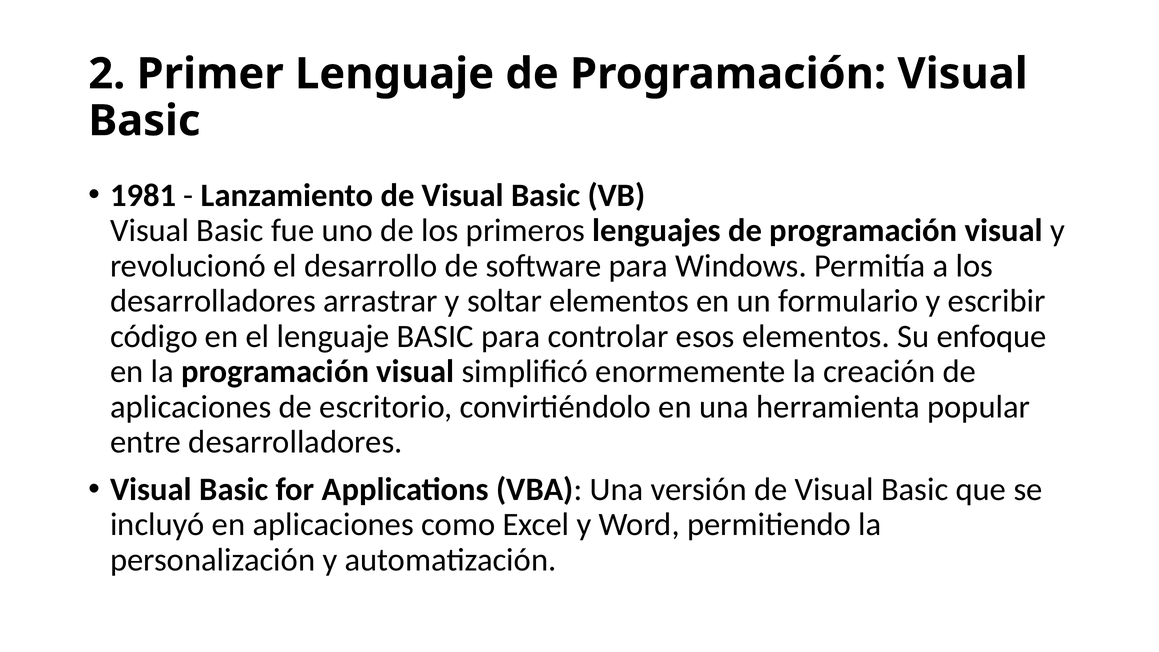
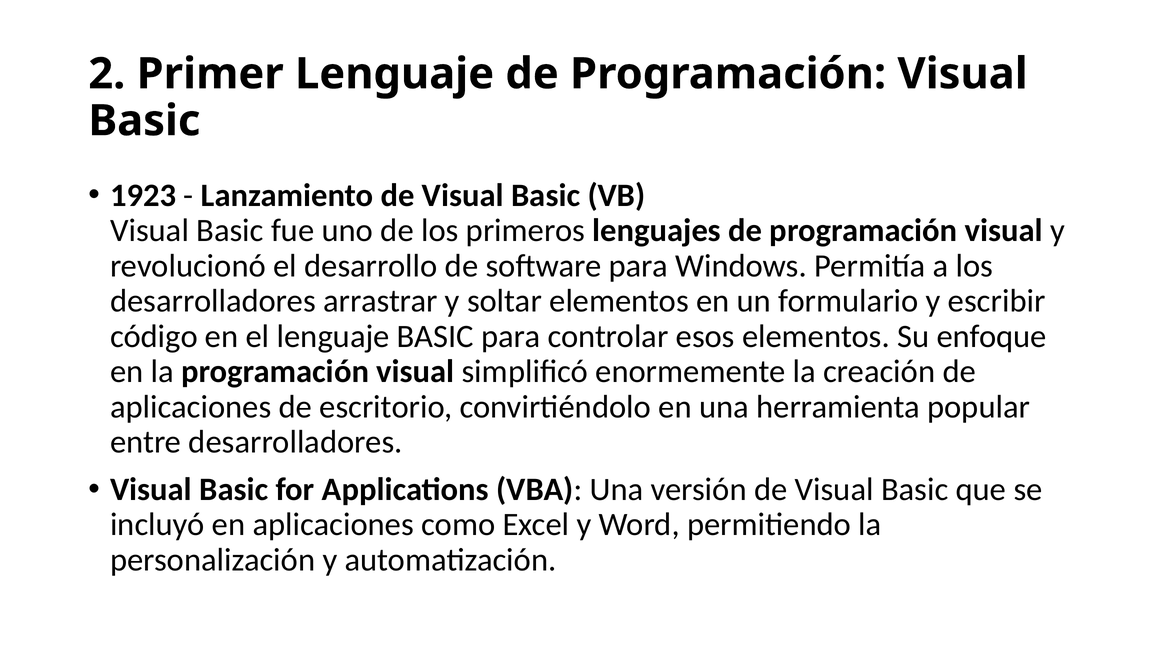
1981: 1981 -> 1923 (143, 195)
